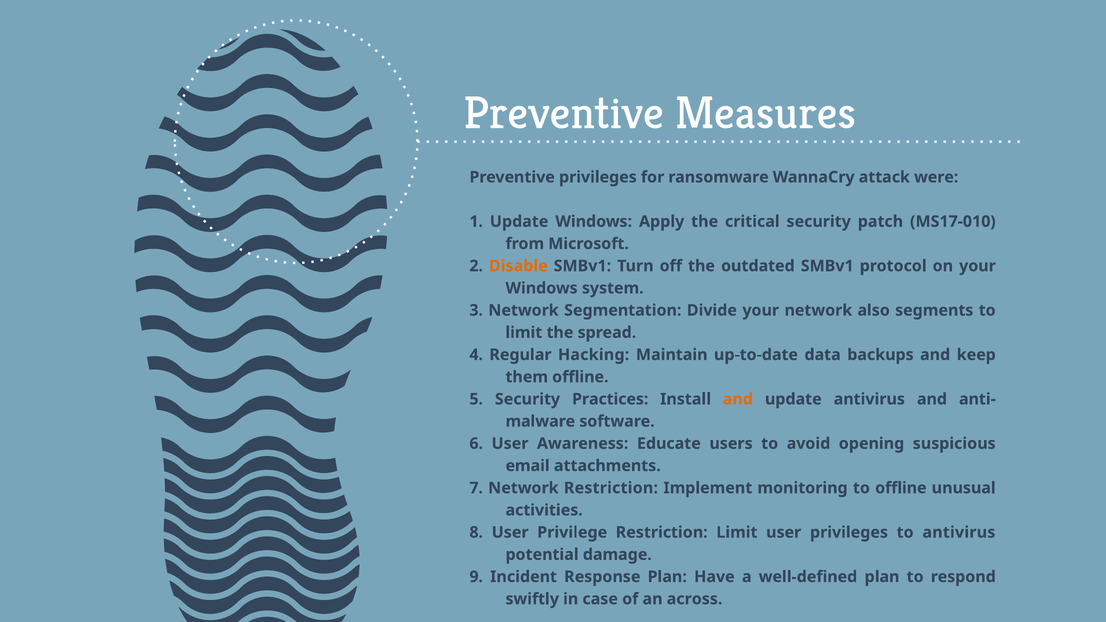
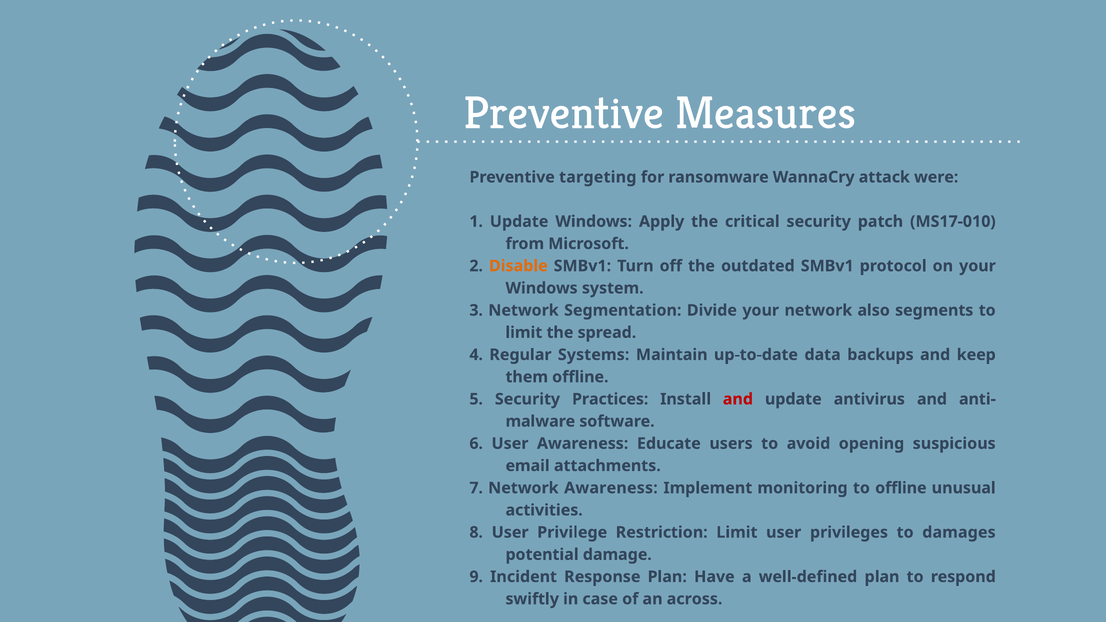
Preventive privileges: privileges -> targeting (598, 177)
Hacking: Hacking -> Systems (594, 355)
and colour: orange -> red (738, 399)
Network Restriction: Restriction -> Awareness (611, 488)
to antivirus: antivirus -> damages (959, 532)
